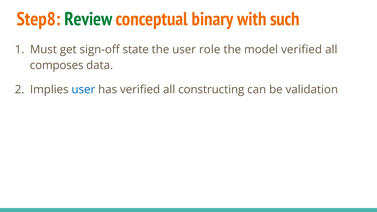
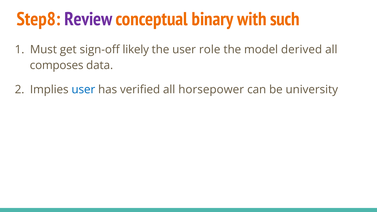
Review colour: green -> purple (88, 19)
state: state -> likely (136, 49)
model verified: verified -> derived (302, 49)
constructing: constructing -> horsepower (211, 90)
validation: validation -> university (312, 90)
